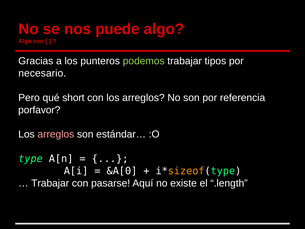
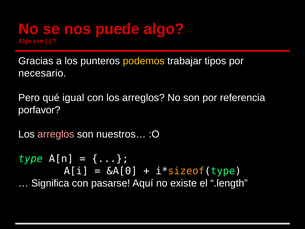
podemos colour: light green -> yellow (144, 61)
short: short -> igual (73, 98)
estándar…: estándar… -> nuestros… (121, 134)
Trabajar: Trabajar -> Significa (50, 183)
